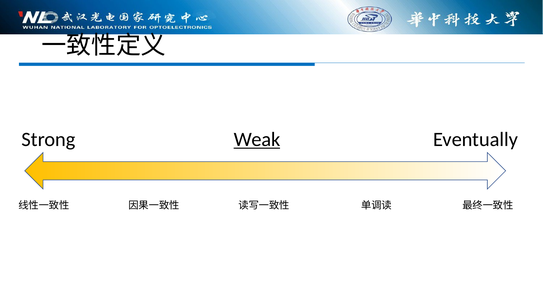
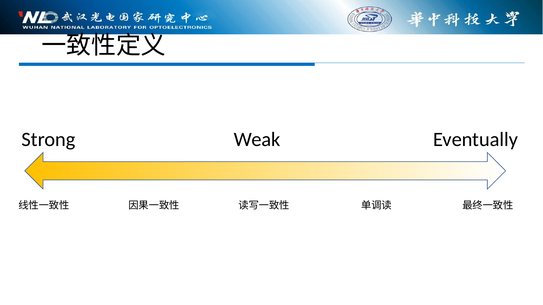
Weak underline: present -> none (257, 140)
